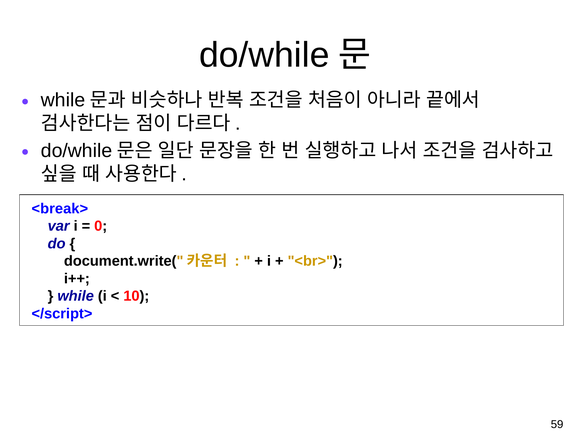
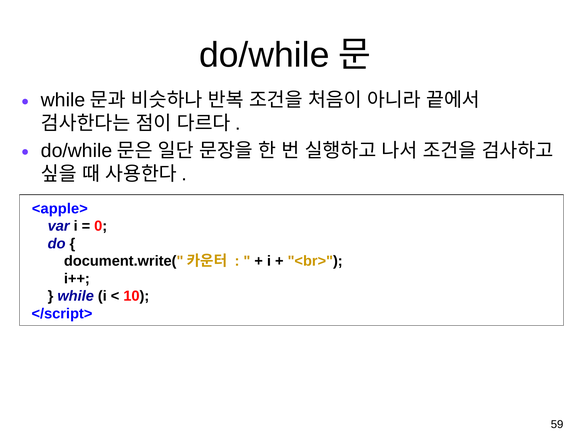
<break>: <break> -> <apple> (60, 209)
